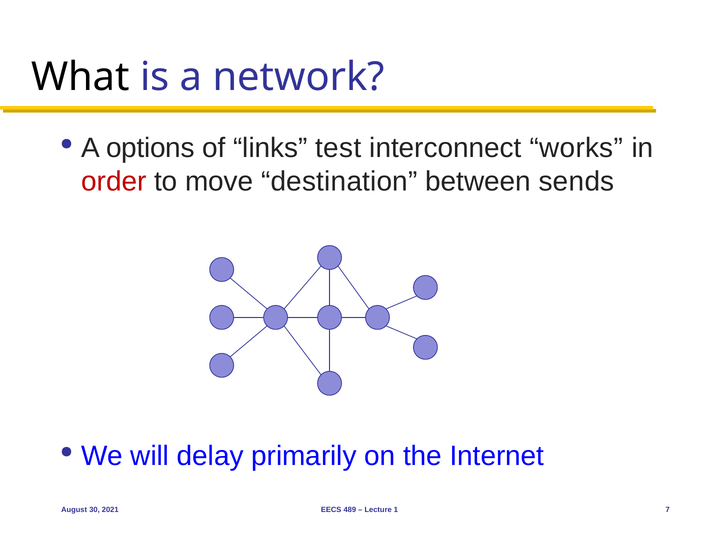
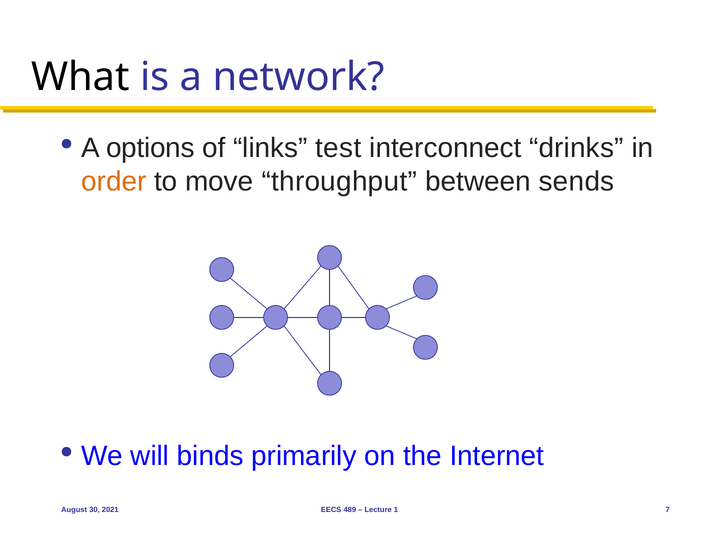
works: works -> drinks (576, 148)
order colour: red -> orange (114, 182)
destination: destination -> throughput (339, 182)
delay: delay -> binds (210, 456)
